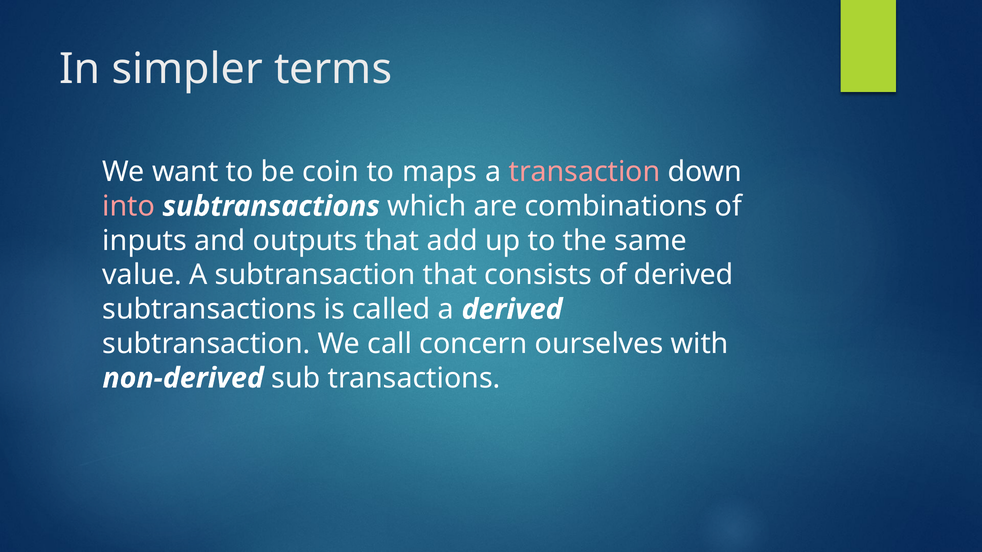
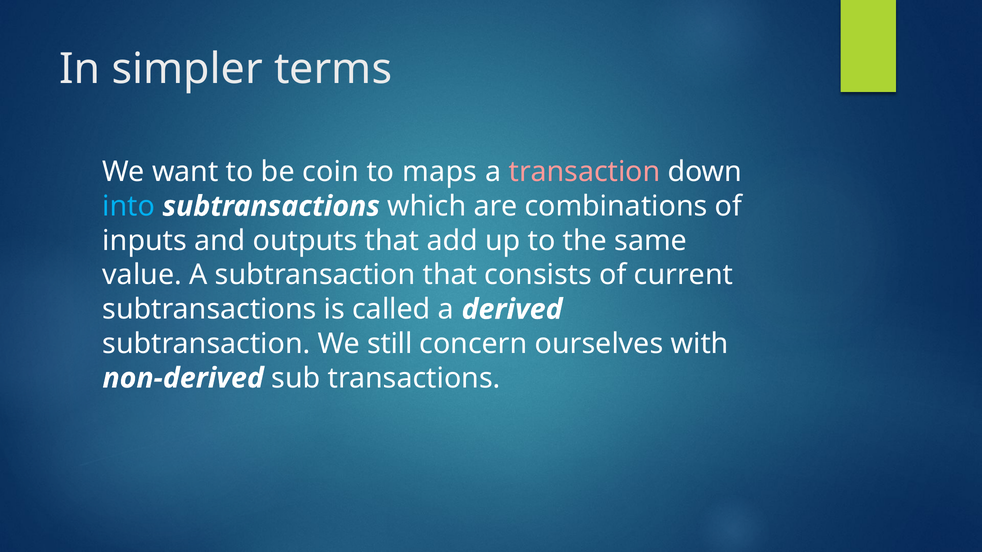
into colour: pink -> light blue (129, 206)
of derived: derived -> current (683, 275)
call: call -> still (390, 344)
